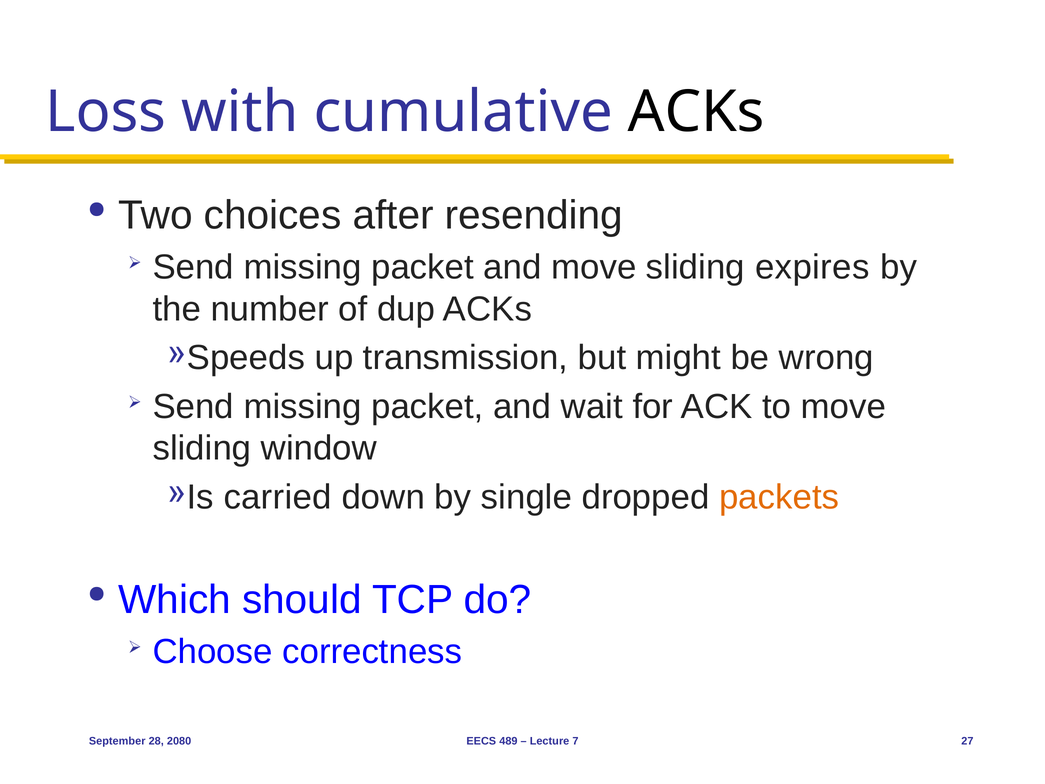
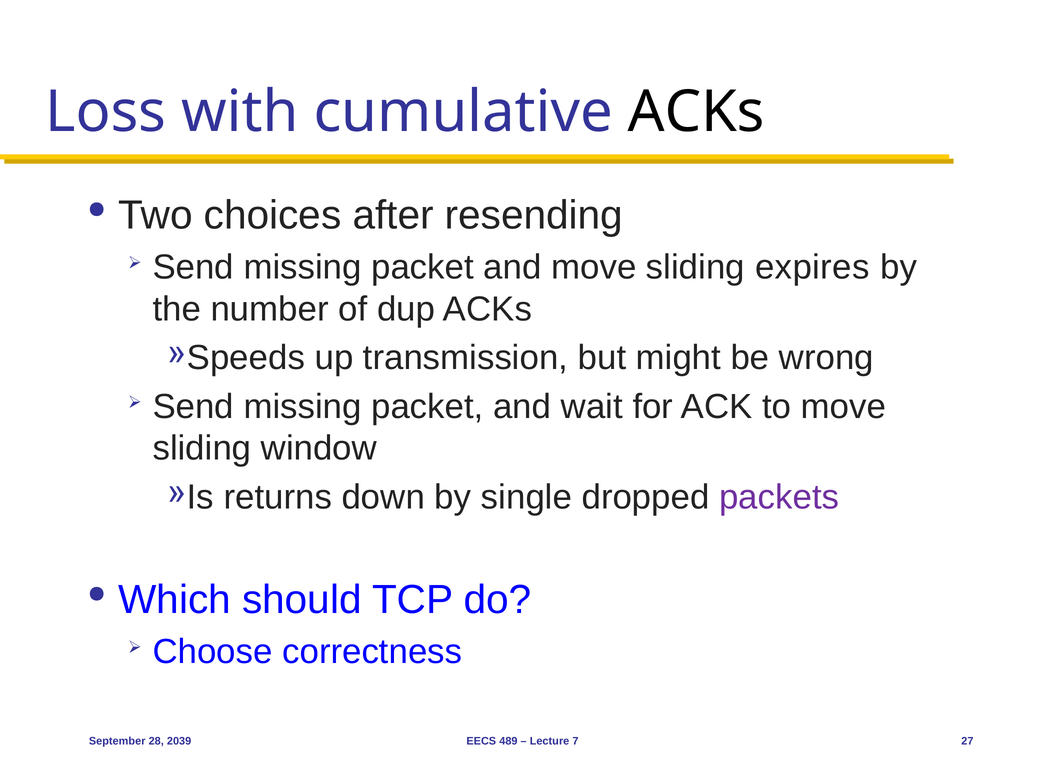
carried: carried -> returns (278, 497)
packets colour: orange -> purple (779, 497)
2080: 2080 -> 2039 (179, 741)
